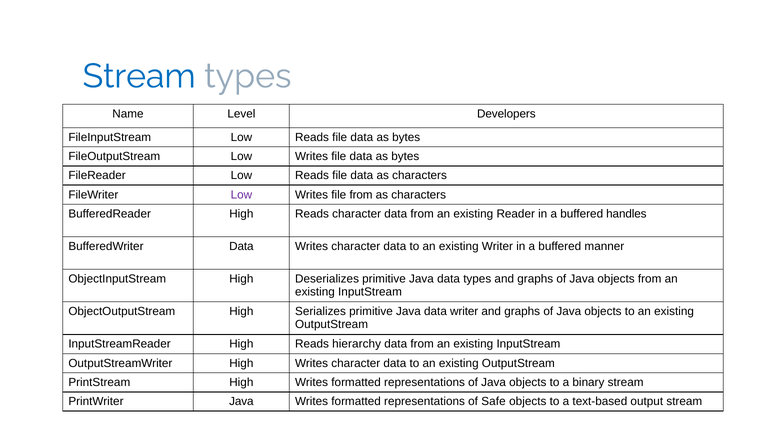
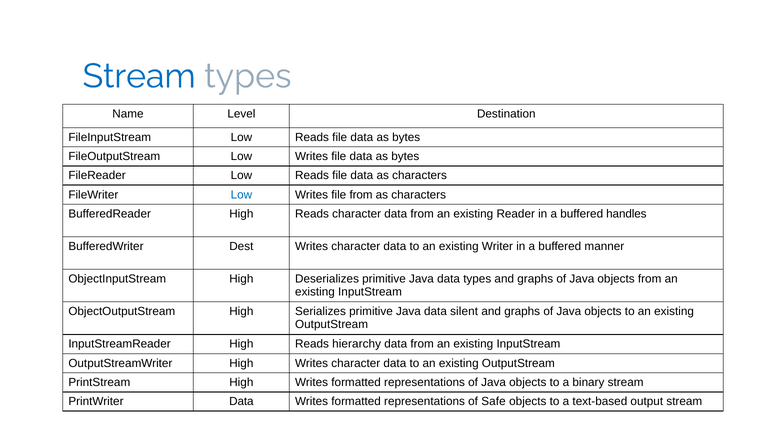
Developers: Developers -> Destination (506, 114)
Low colour: purple -> blue (241, 195)
BufferedWriter Data: Data -> Dest (241, 246)
data writer: writer -> silent (464, 311)
PrintWriter Java: Java -> Data (241, 401)
